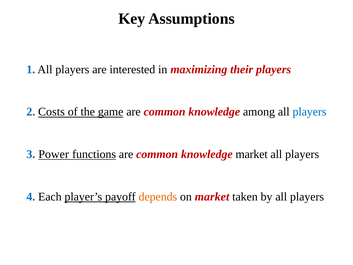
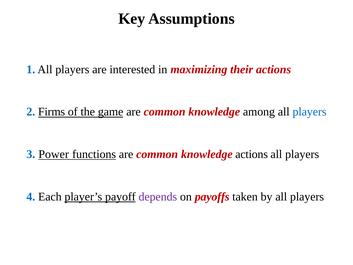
their players: players -> actions (274, 69)
Costs: Costs -> Firms (52, 112)
knowledge market: market -> actions (252, 154)
depends colour: orange -> purple (158, 196)
on market: market -> payoffs (212, 196)
